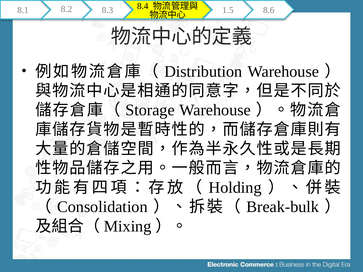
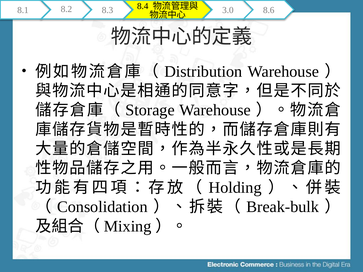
1.5: 1.5 -> 3.0 (228, 10)
